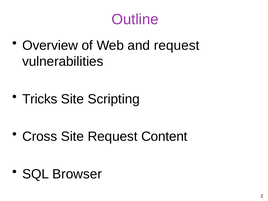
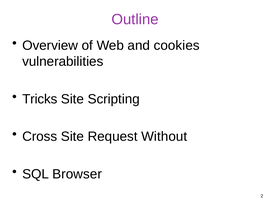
and request: request -> cookies (177, 45)
Content: Content -> Without (164, 137)
